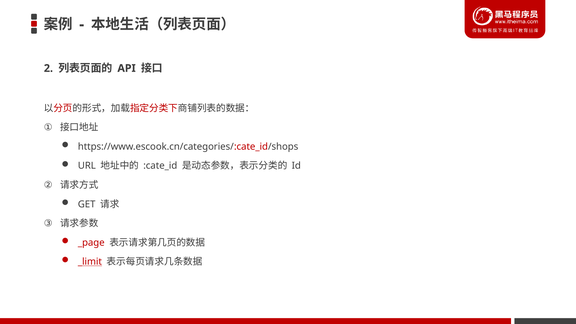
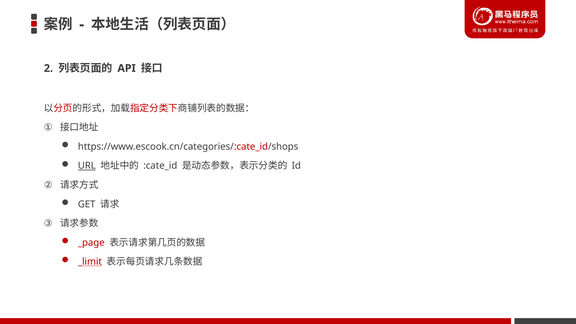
URL underline: none -> present (87, 166)
